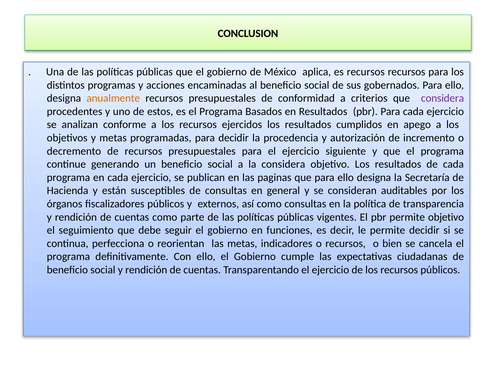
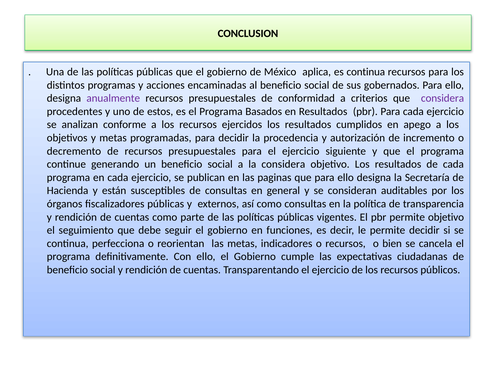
es recursos: recursos -> continua (366, 72)
anualmente colour: orange -> purple (113, 98)
fiscalizadores públicos: públicos -> públicas (166, 204)
